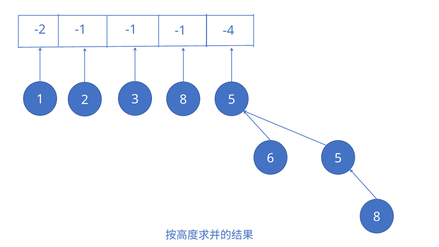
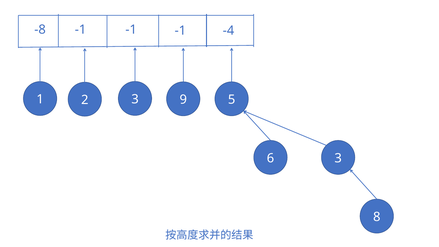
-2: -2 -> -8 (40, 30)
3 8: 8 -> 9 (183, 100)
6 5: 5 -> 3 (338, 158)
